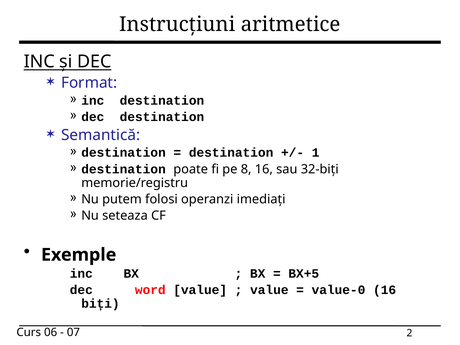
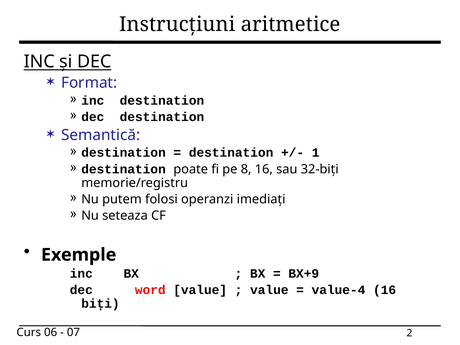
BX+5: BX+5 -> BX+9 (304, 274)
value-0: value-0 -> value-4 (338, 290)
